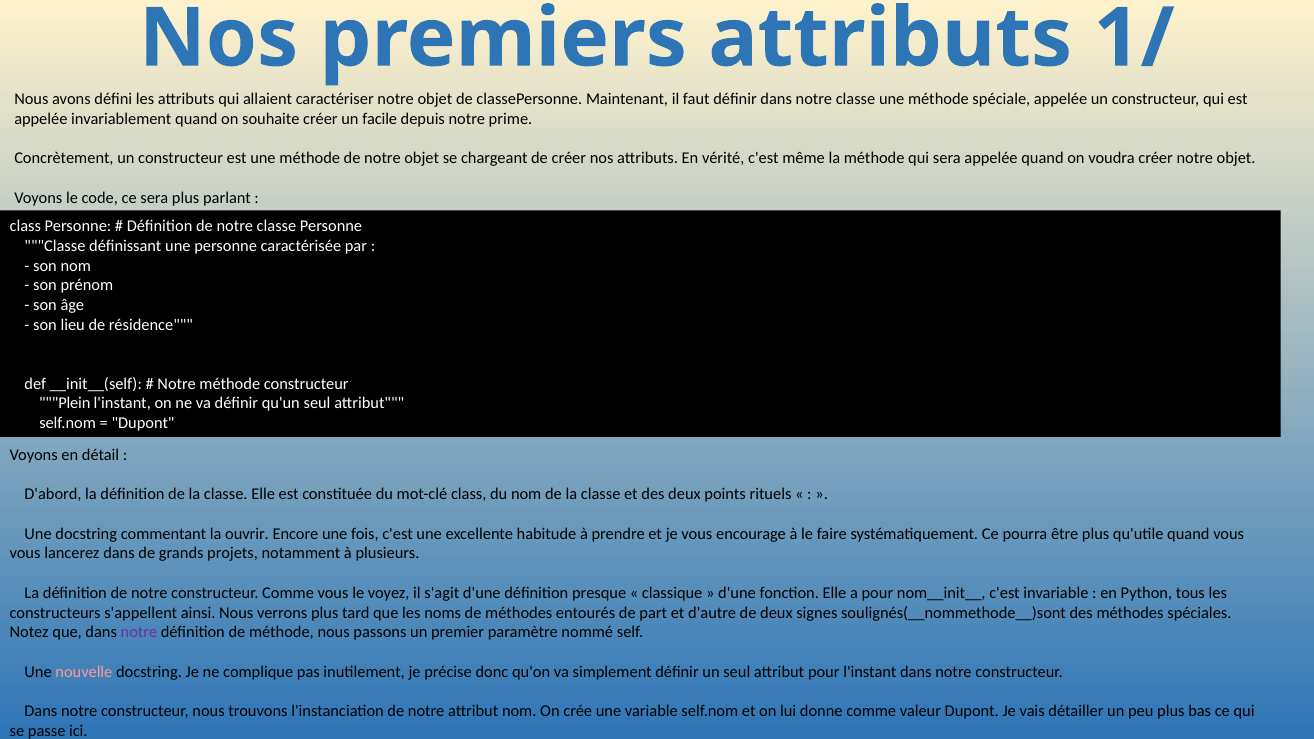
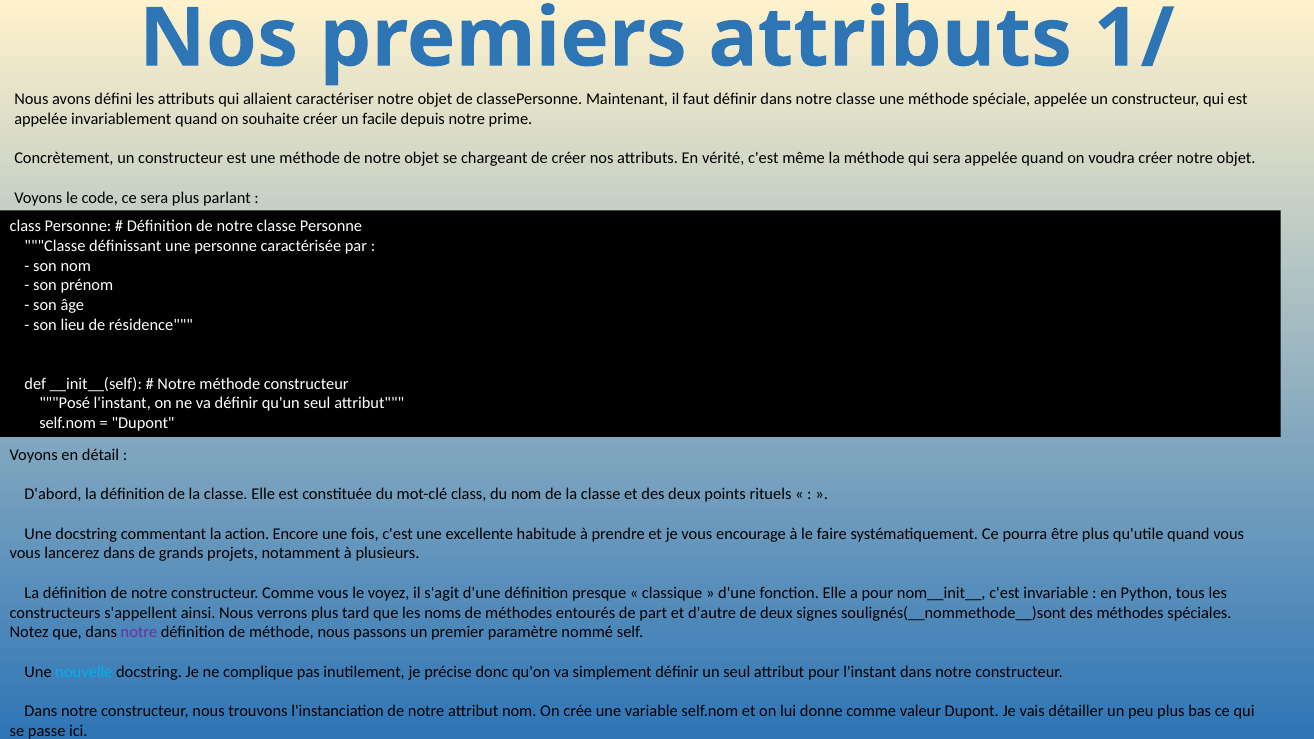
Plein: Plein -> Posé (65, 404)
ouvrir: ouvrir -> action (247, 534)
nouvelle colour: pink -> light blue (84, 672)
